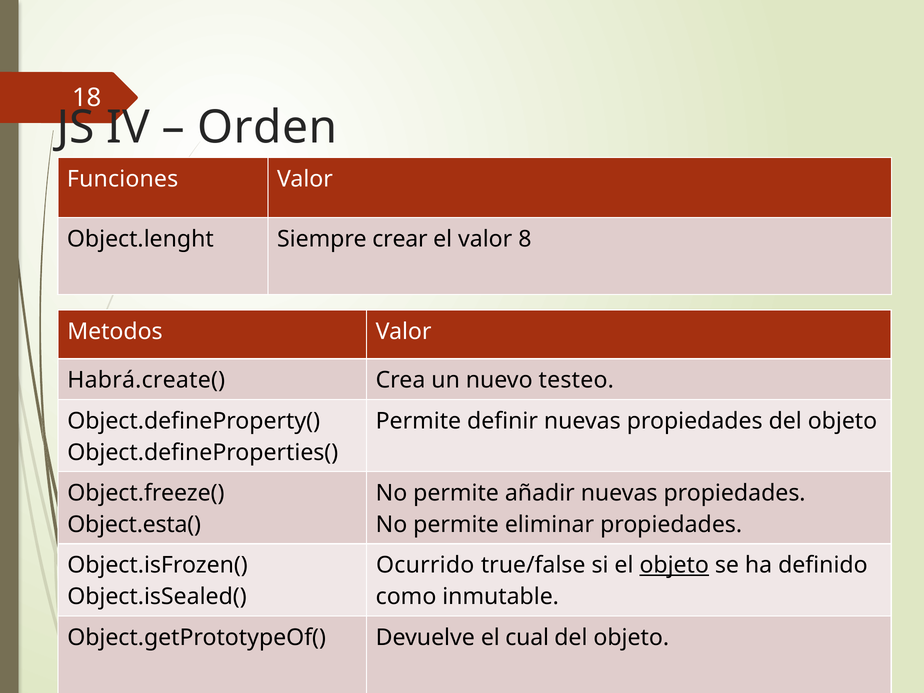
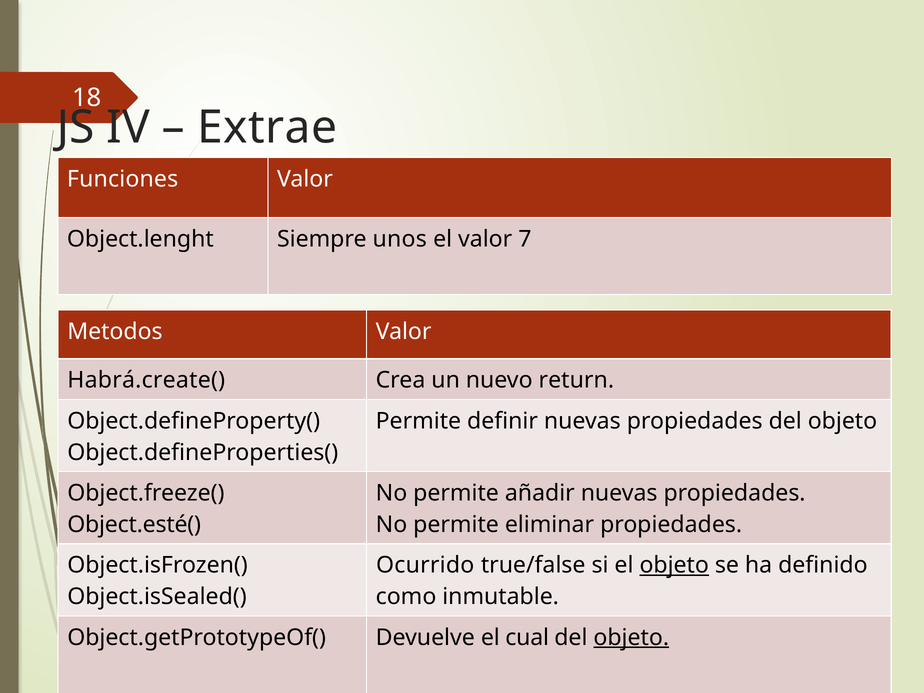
Orden: Orden -> Extrae (267, 127)
crear: crear -> unos (400, 239)
8: 8 -> 7 (525, 239)
testeo: testeo -> return (576, 380)
Object.esta(: Object.esta( -> Object.esté( (134, 525)
objeto underline: none -> present (631, 637)
